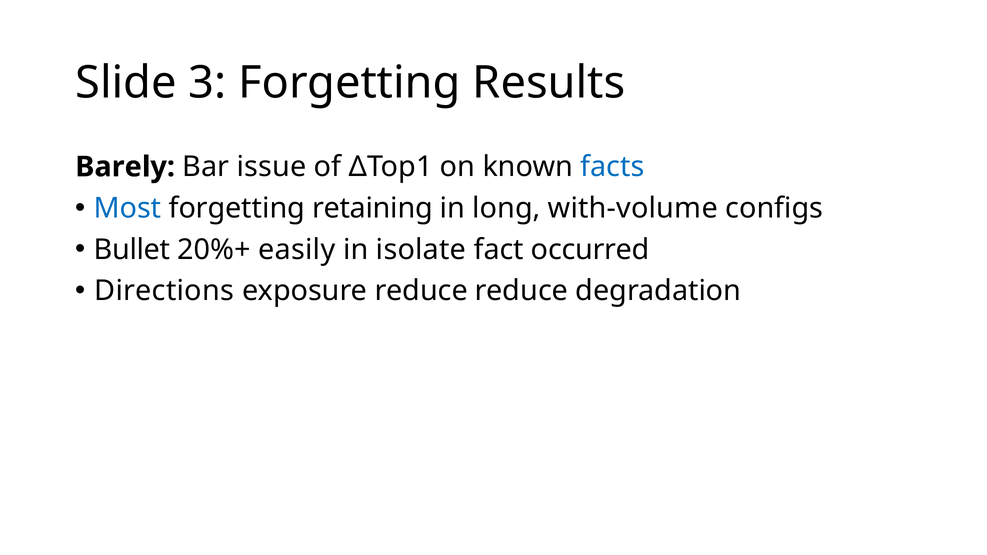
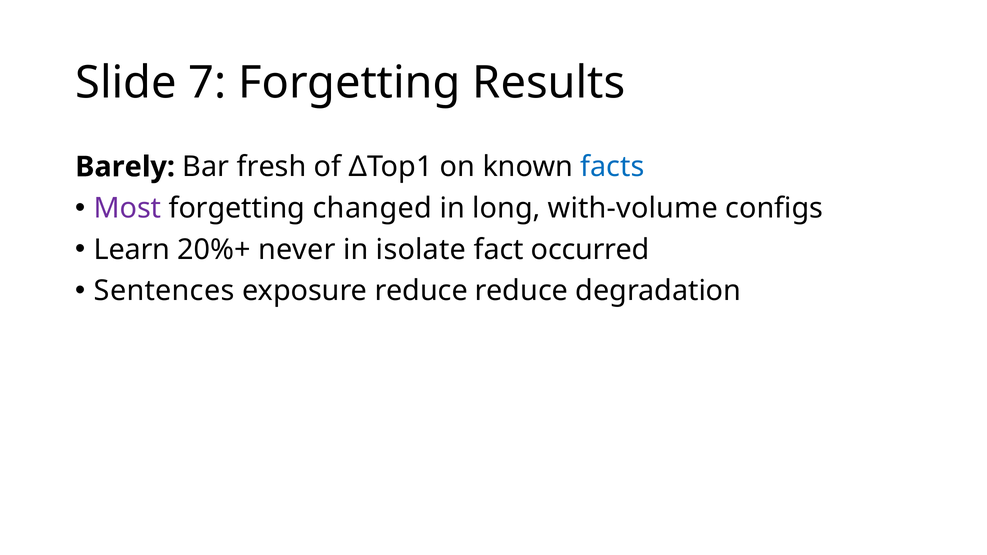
3: 3 -> 7 (207, 83)
issue: issue -> fresh (272, 167)
Most colour: blue -> purple (128, 208)
retaining: retaining -> changed (372, 208)
Bullet: Bullet -> Learn (132, 250)
easily: easily -> never (297, 250)
Directions: Directions -> Sentences (164, 291)
